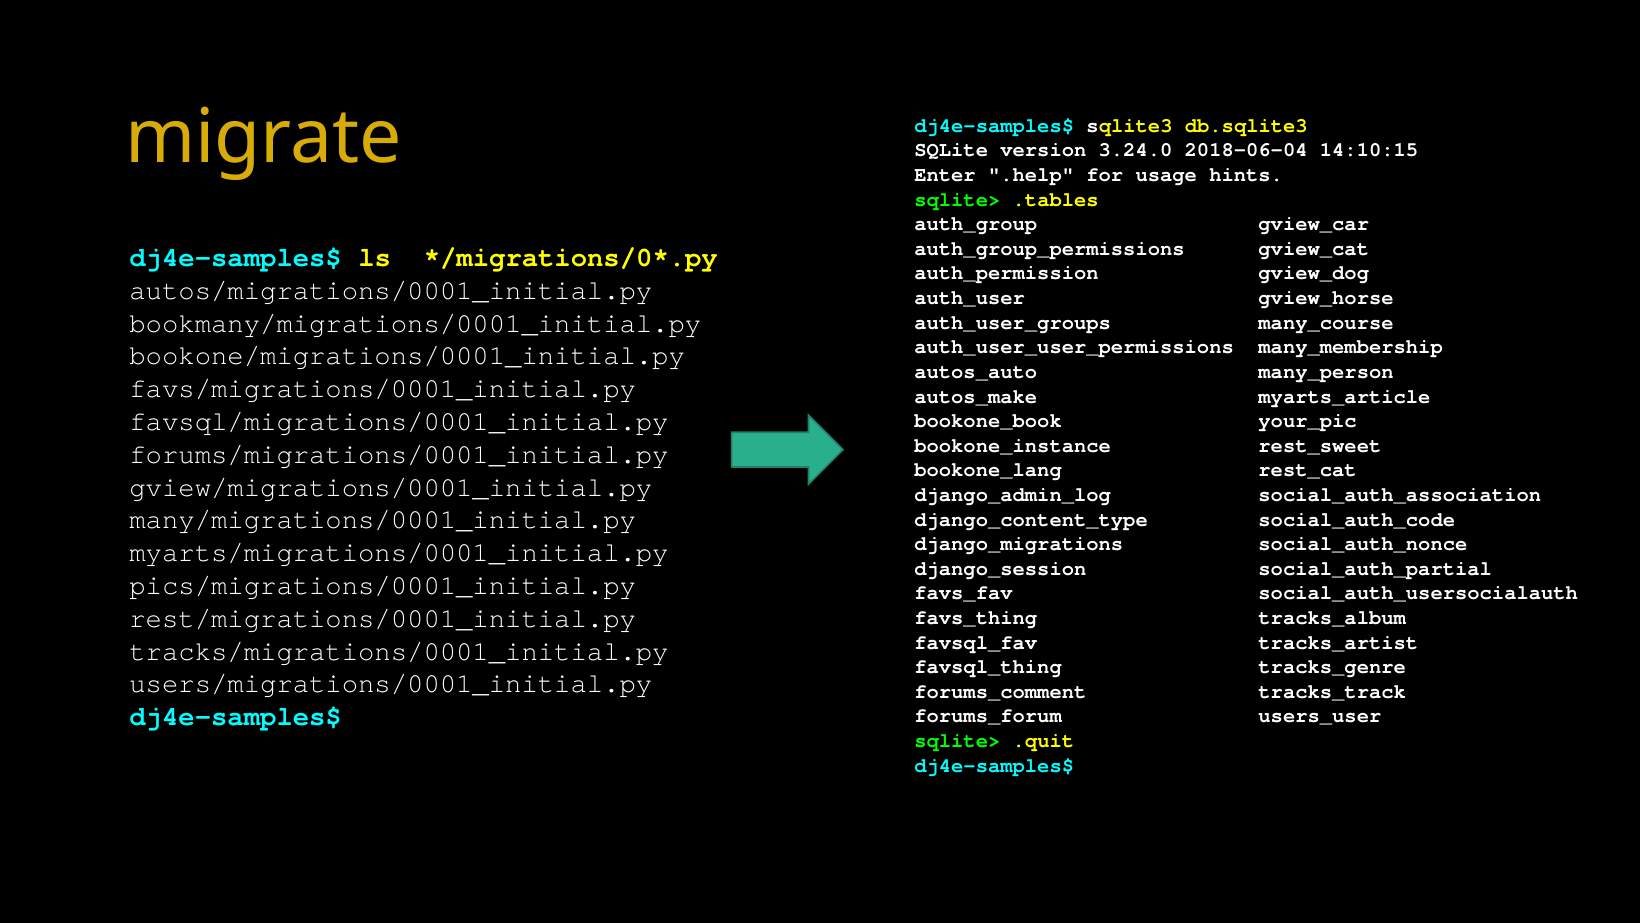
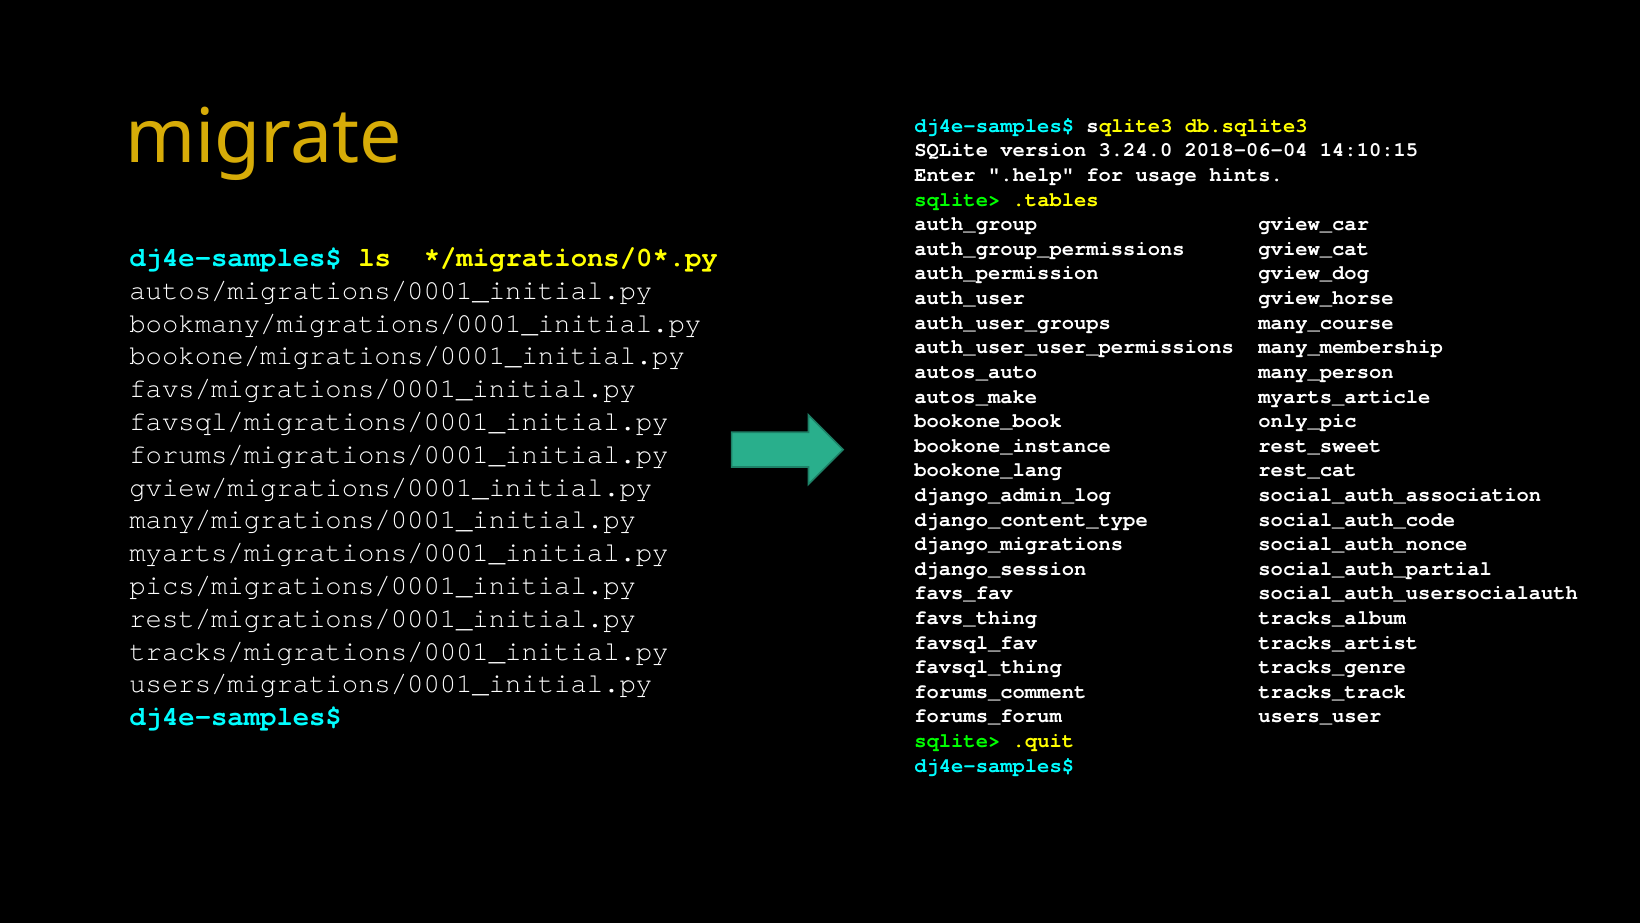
your_pic: your_pic -> only_pic (1308, 421)
